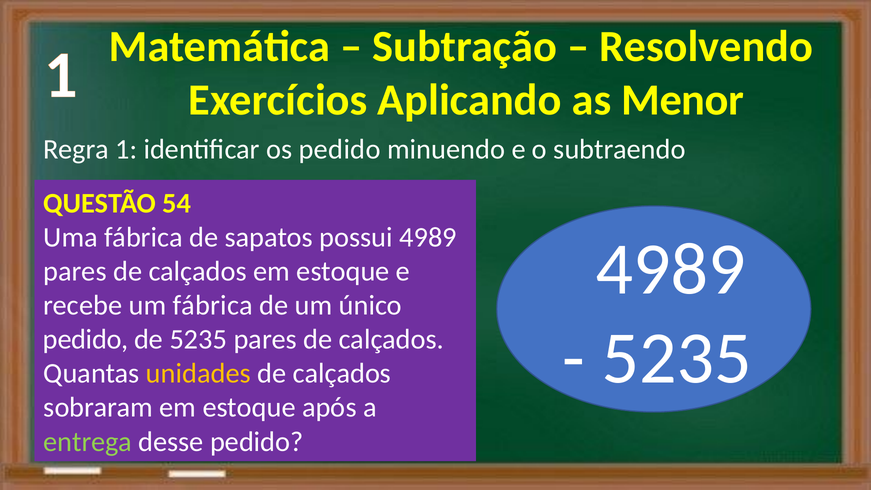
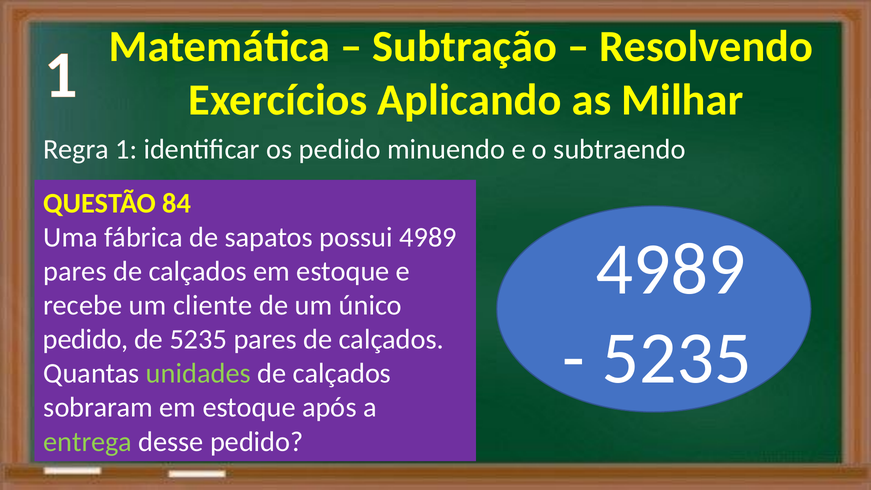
Menor: Menor -> Milhar (682, 100)
54: 54 -> 84 (177, 203)
um fábrica: fábrica -> cliente (213, 305)
unidades colour: yellow -> light green (198, 374)
